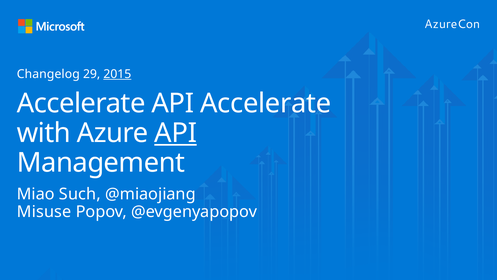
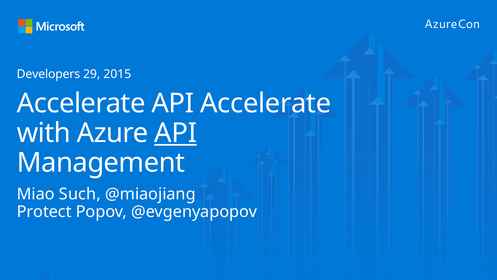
Changelog: Changelog -> Developers (48, 74)
2015 underline: present -> none (117, 74)
Misuse: Misuse -> Protect (44, 211)
